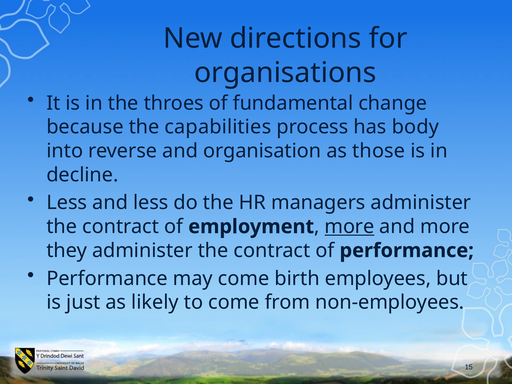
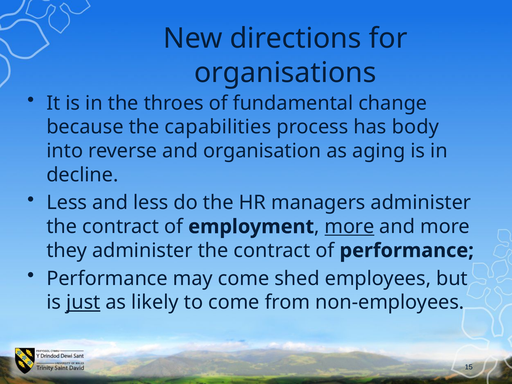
those: those -> aging (379, 151)
birth: birth -> shed (297, 278)
just underline: none -> present (83, 302)
